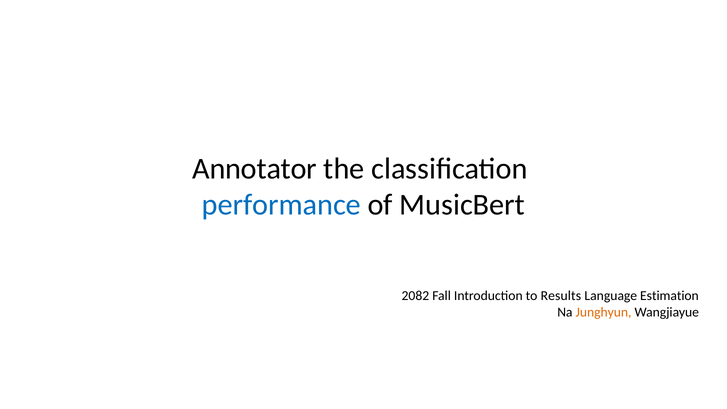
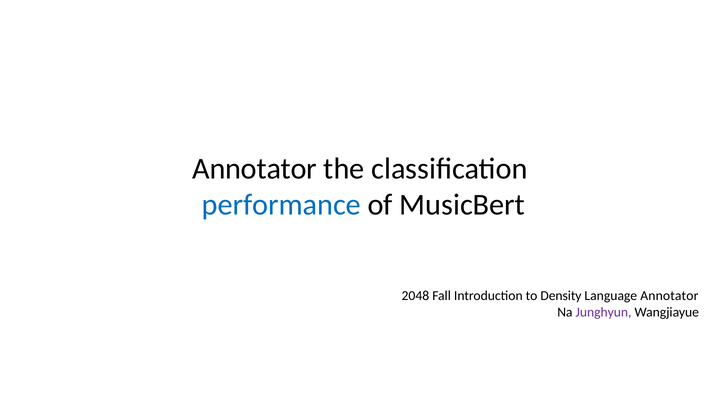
2082: 2082 -> 2048 (415, 296)
Results: Results -> Density (561, 296)
Language Estimation: Estimation -> Annotator (669, 296)
Junghyun colour: orange -> purple (604, 312)
